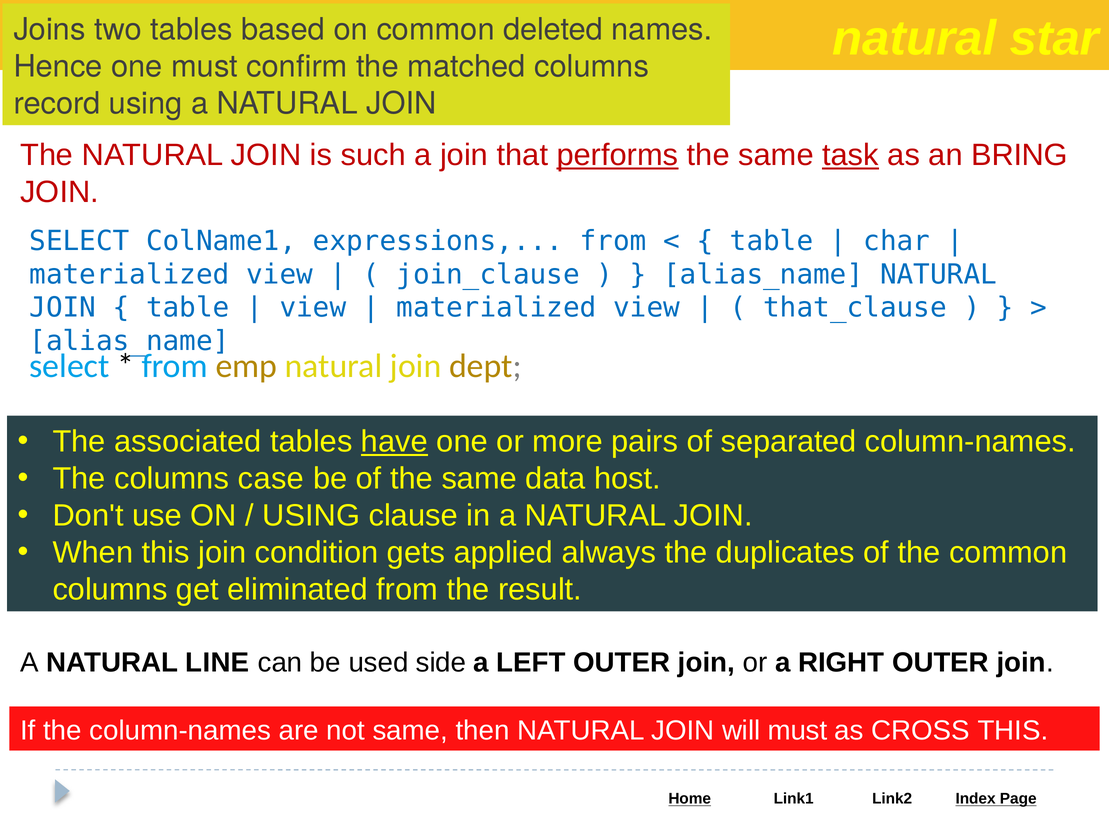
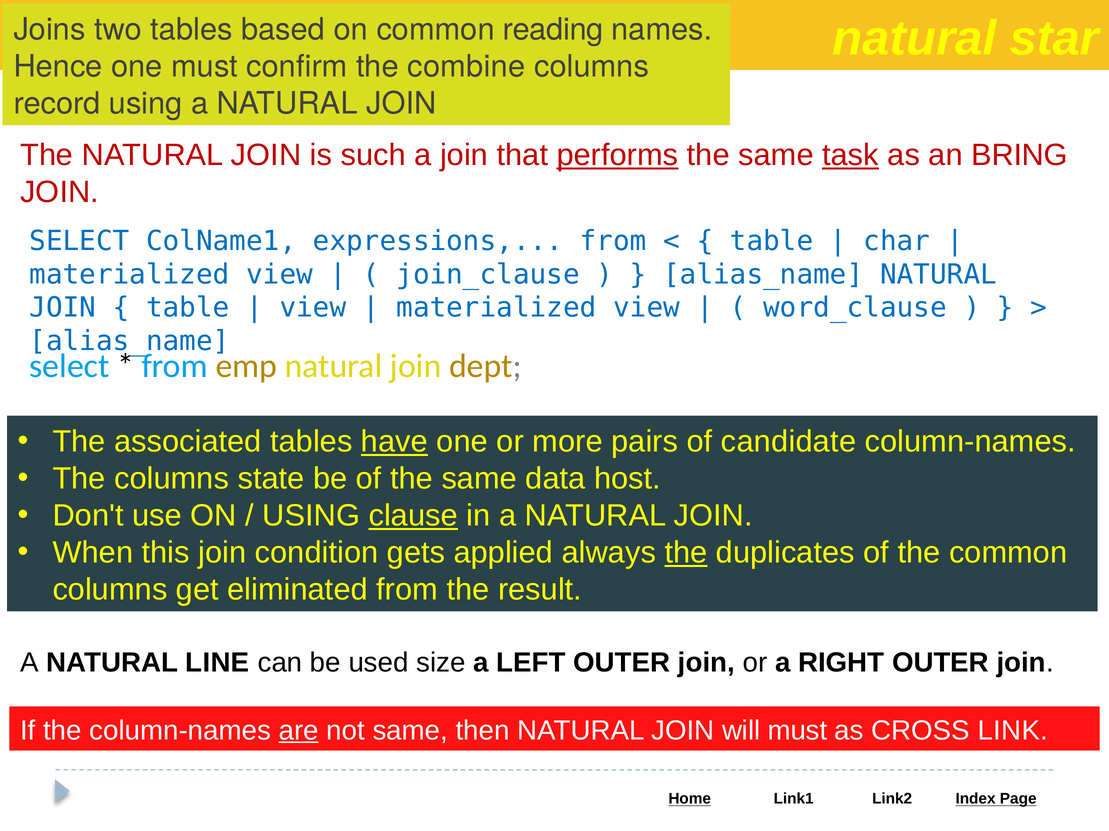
deleted: deleted -> reading (553, 30)
matched: matched -> combine (466, 67)
that_clause: that_clause -> word_clause (855, 308)
separated: separated -> candidate (789, 442)
case: case -> state (271, 479)
clause underline: none -> present (413, 516)
the underline: none -> present (686, 553)
side: side -> size (441, 663)
are underline: none -> present (299, 731)
CROSS THIS: THIS -> LINK (1013, 731)
